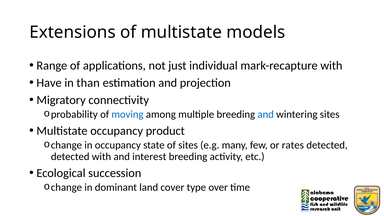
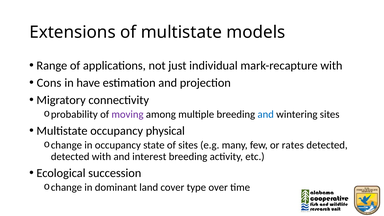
Have: Have -> Cons (49, 83)
than: than -> have (88, 83)
moving colour: blue -> purple (127, 114)
product: product -> physical (165, 131)
